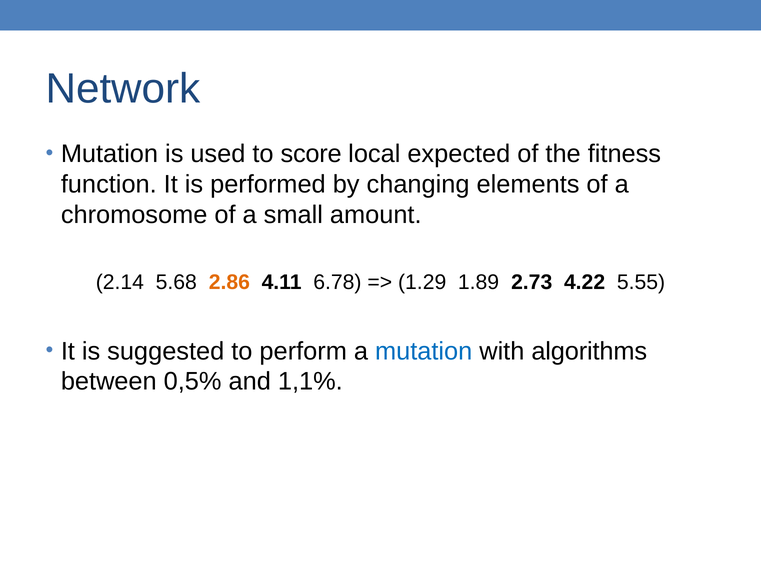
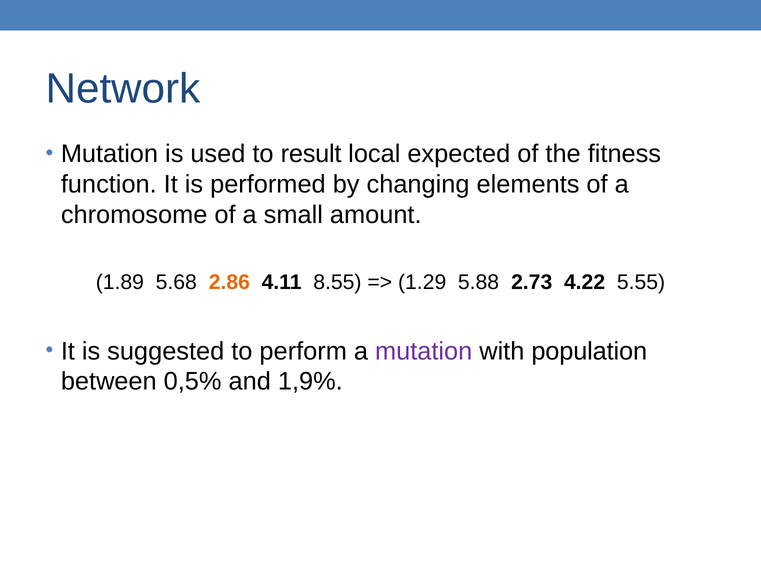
score: score -> result (311, 154)
2.14: 2.14 -> 1.89 (120, 282)
6.78: 6.78 -> 8.55 (337, 282)
1.89: 1.89 -> 5.88 (479, 282)
mutation colour: blue -> purple (424, 351)
algorithms: algorithms -> population (589, 351)
1,1%: 1,1% -> 1,9% (310, 381)
